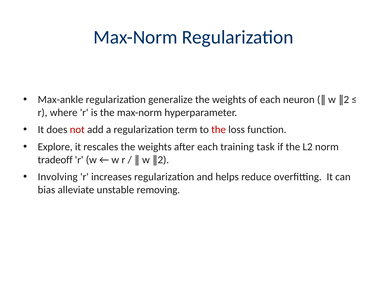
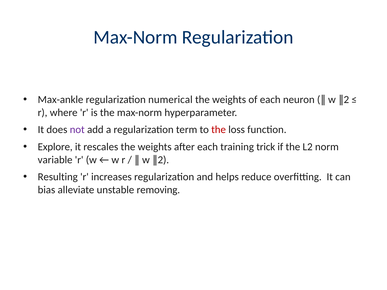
generalize: generalize -> numerical (170, 100)
not colour: red -> purple (77, 130)
task: task -> trick (266, 147)
tradeoff: tradeoff -> variable (55, 160)
Involving: Involving -> Resulting (58, 177)
